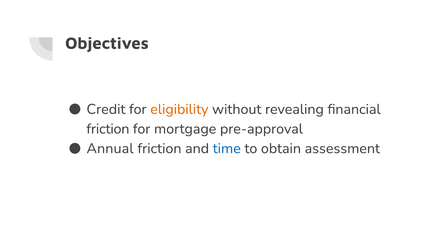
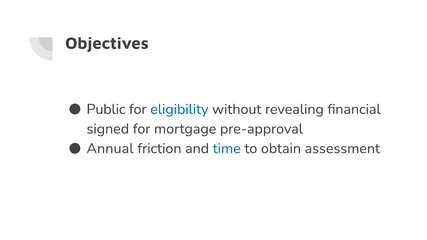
Credit: Credit -> Public (106, 109)
eligibility colour: orange -> blue (179, 109)
friction: friction -> signed (108, 129)
